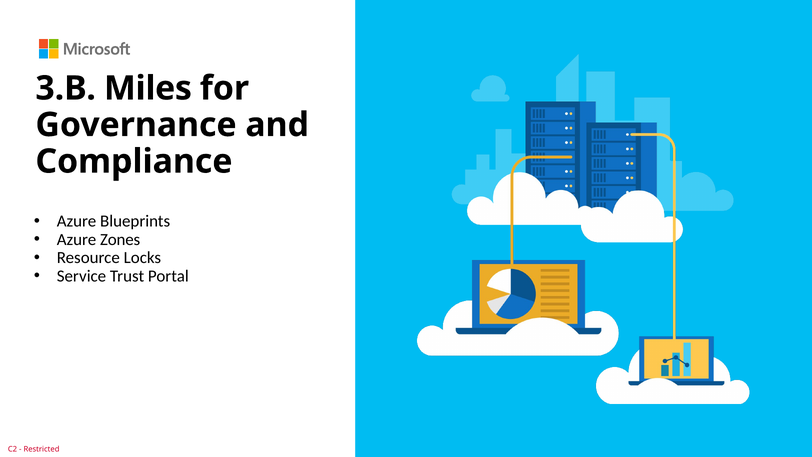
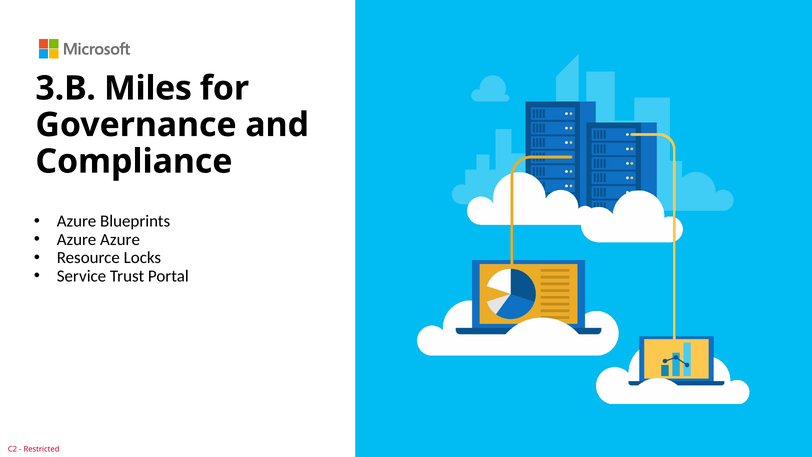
Azure Zones: Zones -> Azure (120, 239)
